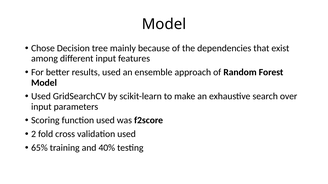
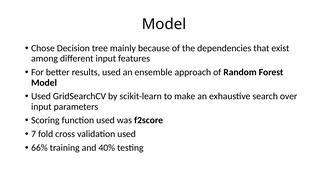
2: 2 -> 7 (34, 134)
65%: 65% -> 66% (39, 148)
